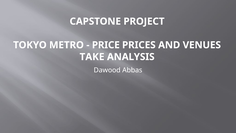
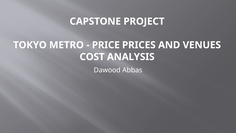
TAKE: TAKE -> COST (92, 57)
